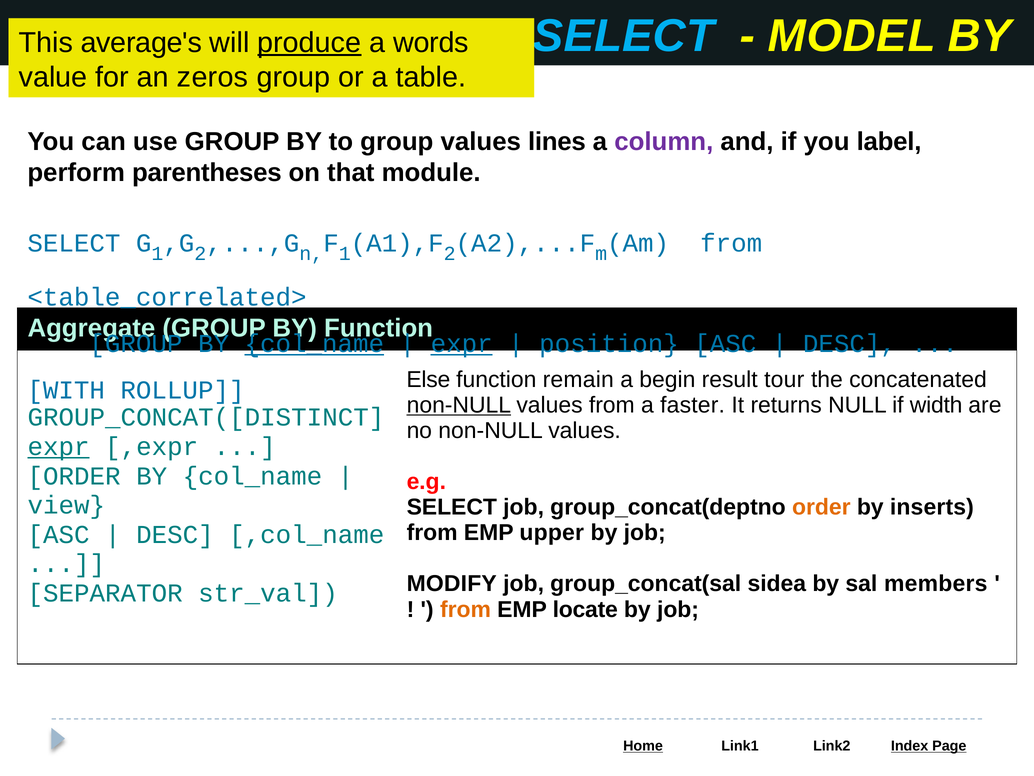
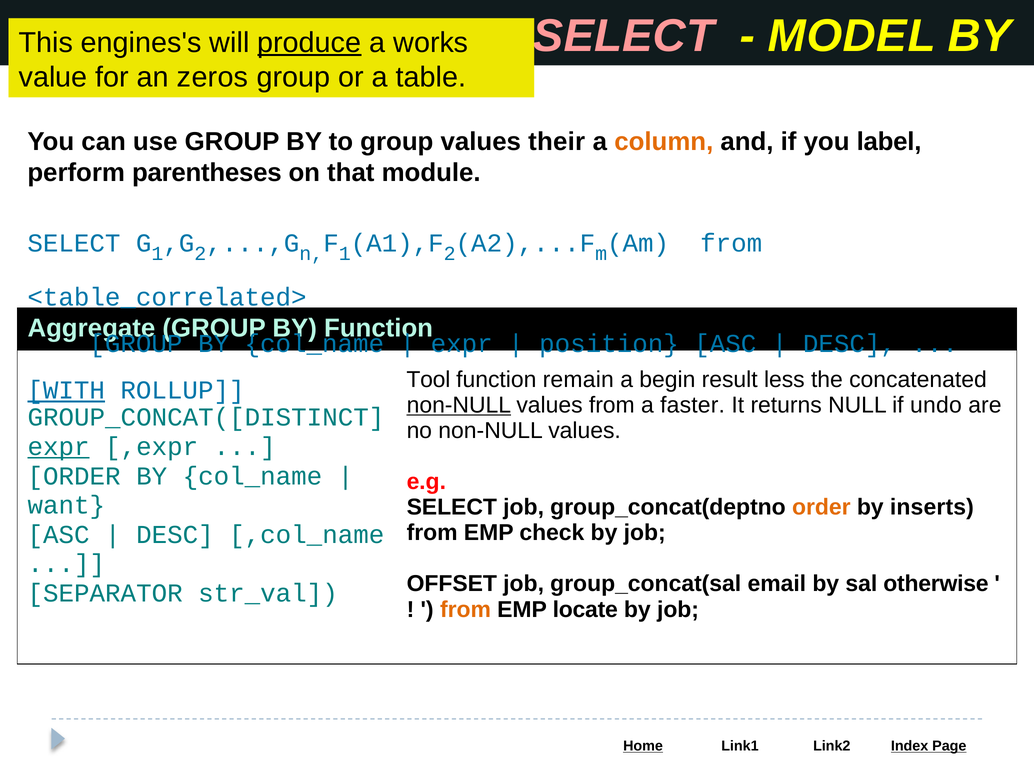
SELECT colour: light blue -> pink (624, 36)
average's: average's -> engines's (141, 42)
words: words -> works (431, 42)
lines: lines -> their (557, 142)
column colour: purple -> orange (664, 142)
col_name underline: present -> none (314, 344)
expr underline: present -> none (462, 344)
Else: Else -> Tool (428, 379)
tour: tour -> less (784, 379)
WITH underline: none -> present (66, 390)
width: width -> undo (936, 405)
view: view -> want (66, 505)
upper: upper -> check (552, 532)
MODIFY: MODIFY -> OFFSET (452, 584)
sidea: sidea -> email (777, 584)
members: members -> otherwise (936, 584)
